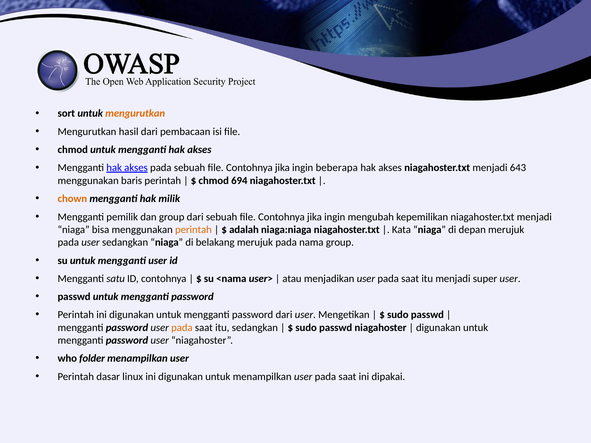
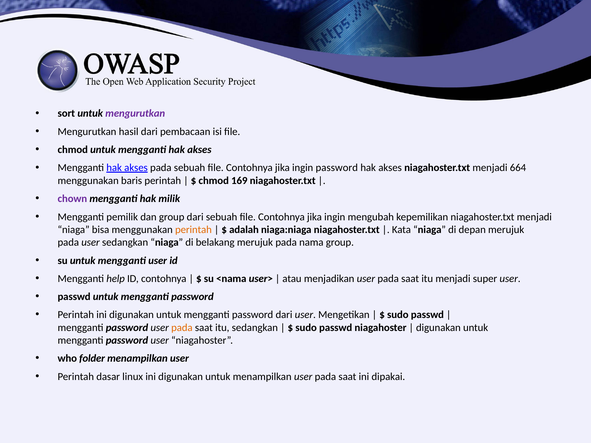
mengurutkan colour: orange -> purple (135, 114)
ingin beberapa: beberapa -> password (337, 168)
643: 643 -> 664 (518, 168)
694: 694 -> 169 (239, 181)
chown colour: orange -> purple (72, 199)
satu: satu -> help (116, 279)
